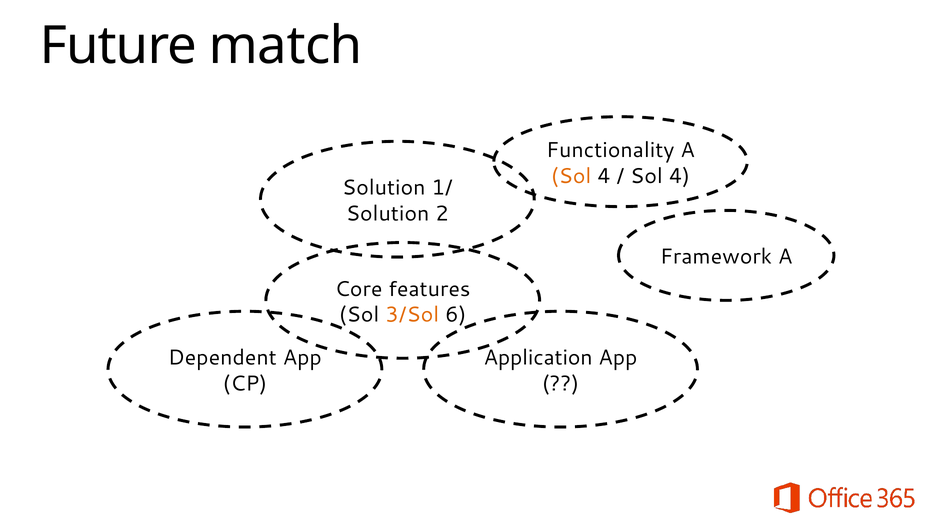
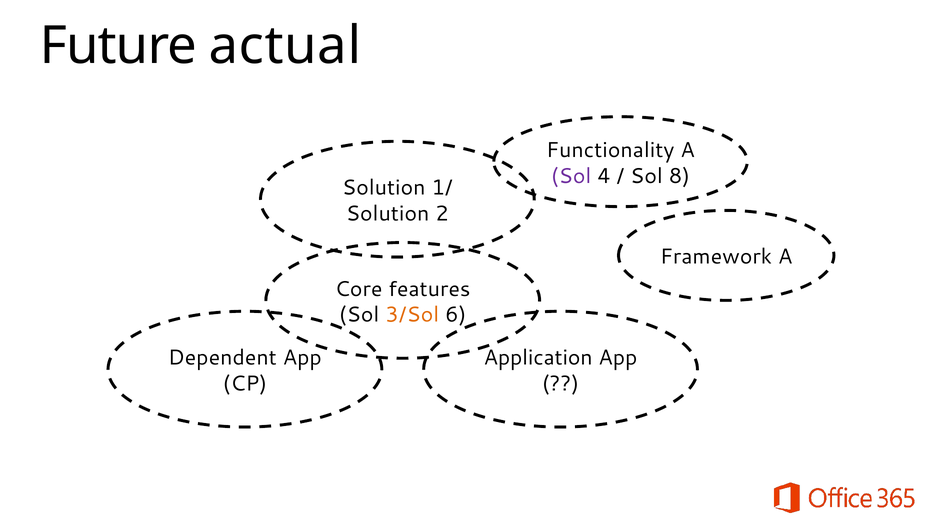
match: match -> actual (285, 46)
Sol colour: orange -> purple (571, 176)
4: 4 -> 8 (679, 176)
